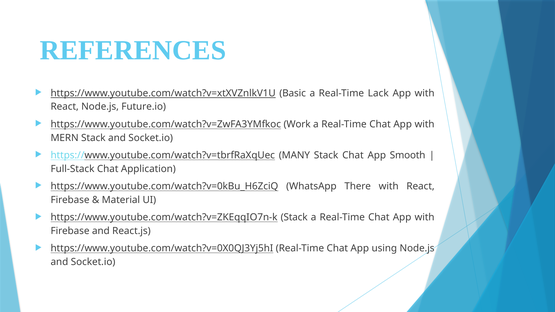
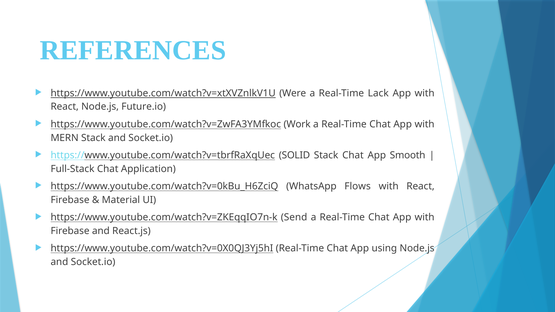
Basic: Basic -> Were (293, 93)
MANY: MANY -> SOLID (294, 155)
There: There -> Flows (358, 186)
https://www.youtube.com/watch?v=ZKEqqIO7n-k Stack: Stack -> Send (294, 218)
